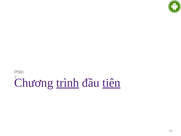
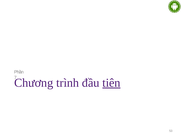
trình underline: present -> none (68, 83)
